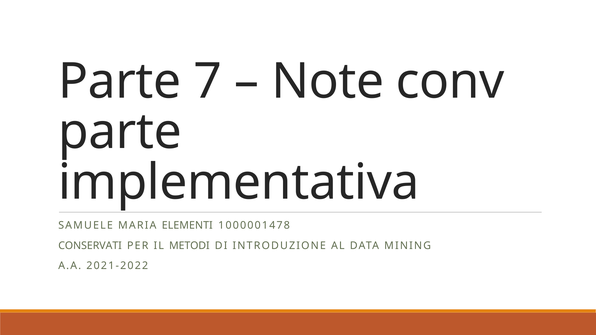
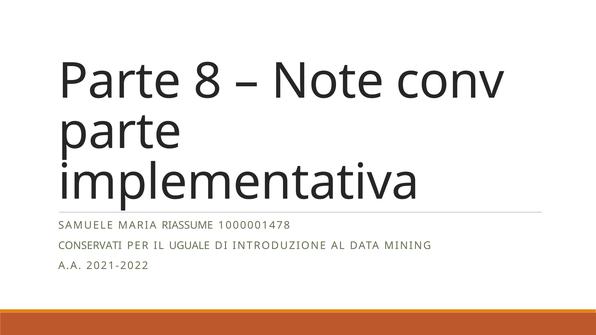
7: 7 -> 8 (208, 81)
ELEMENTI: ELEMENTI -> RIASSUME (187, 226)
METODI: METODI -> UGUALE (189, 246)
